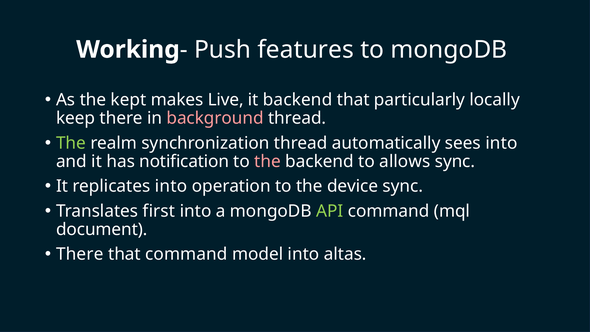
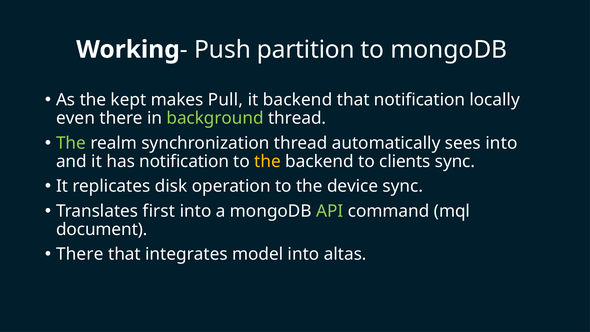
features: features -> partition (306, 50)
Live: Live -> Pull (226, 100)
that particularly: particularly -> notification (420, 100)
keep: keep -> even (76, 118)
background colour: pink -> light green (215, 118)
the colour: pink -> yellow (268, 162)
allows: allows -> clients (405, 162)
replicates into: into -> disk (171, 186)
that command: command -> integrates (186, 254)
